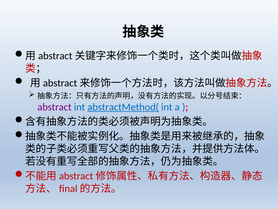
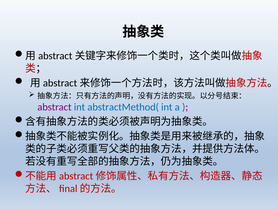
abstractMethod( underline: present -> none (123, 107)
